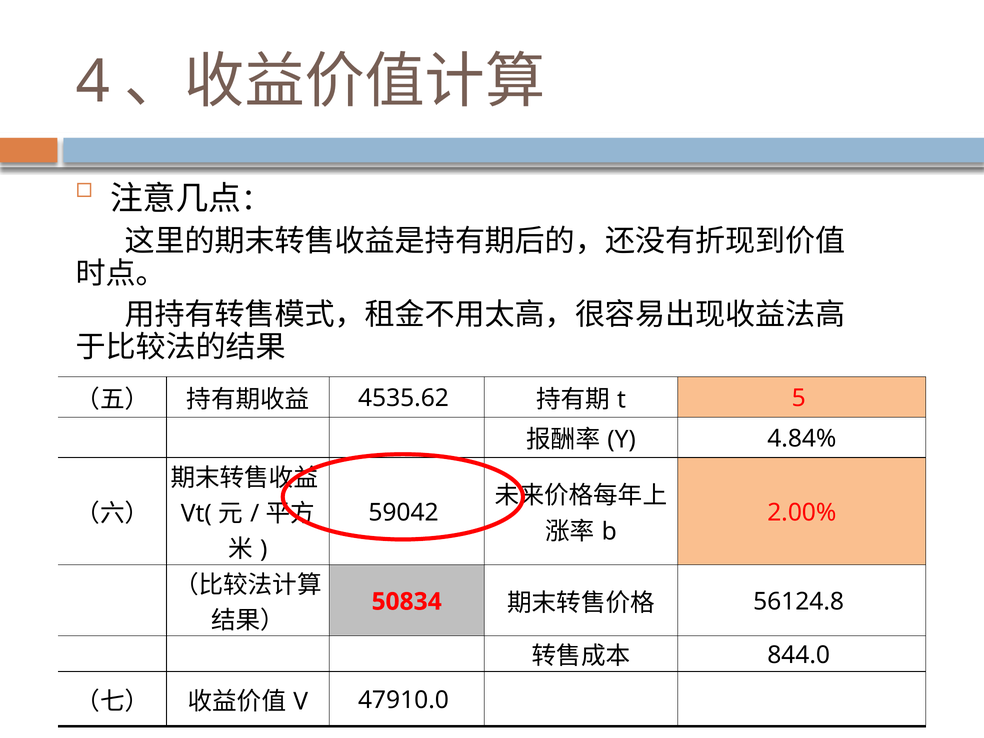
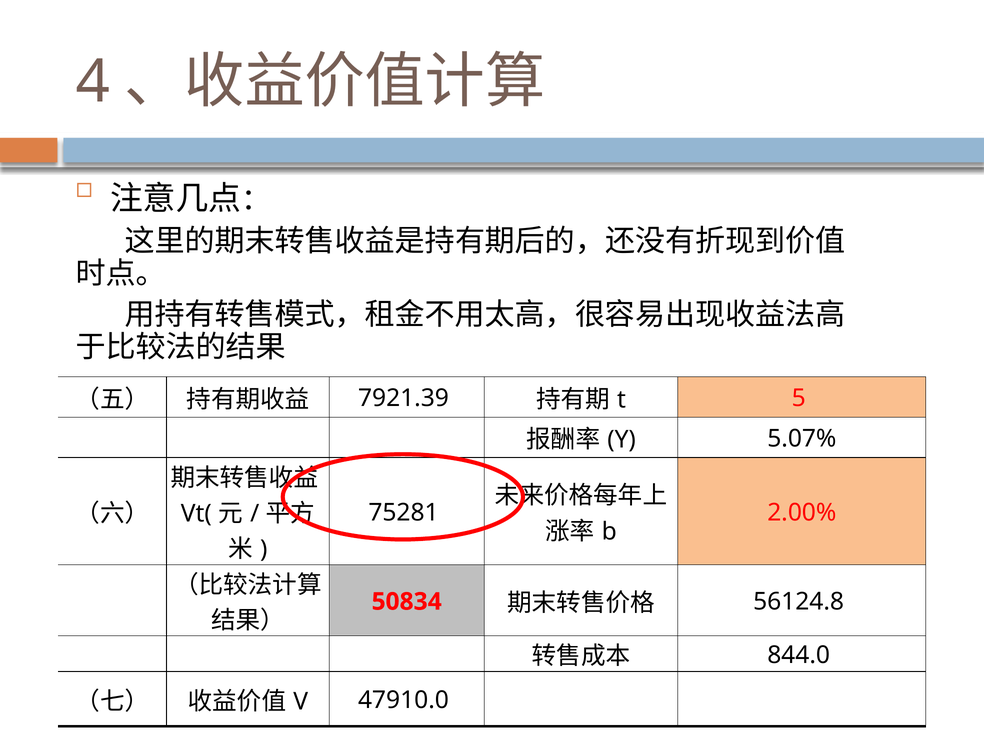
4535.62: 4535.62 -> 7921.39 (403, 398)
4.84%: 4.84% -> 5.07% (802, 439)
59042: 59042 -> 75281 (404, 512)
